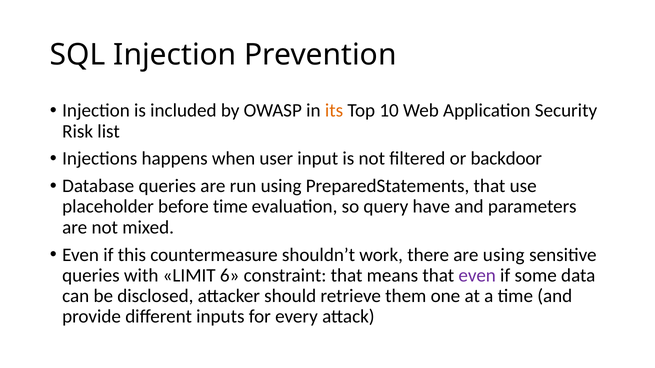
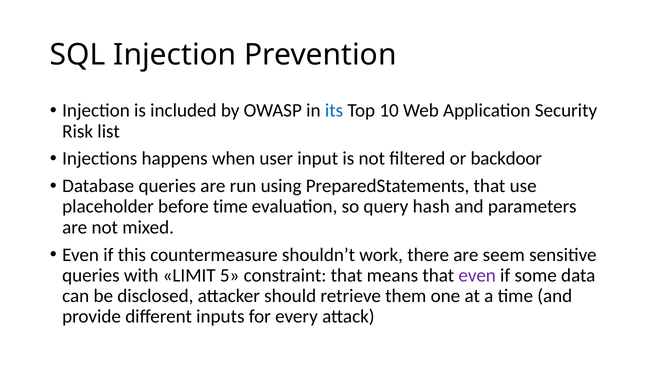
its colour: orange -> blue (334, 111)
have: have -> hash (431, 207)
are using: using -> seem (504, 255)
6: 6 -> 5 (230, 276)
